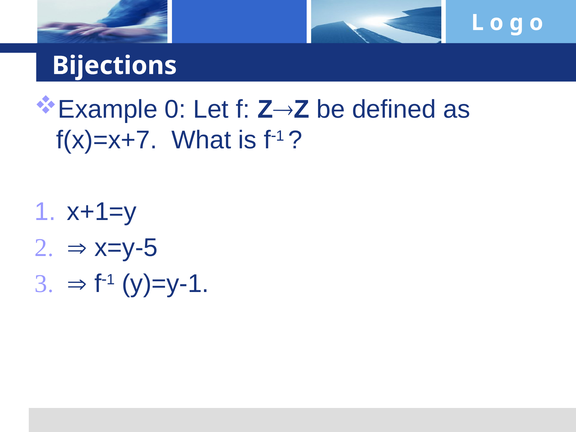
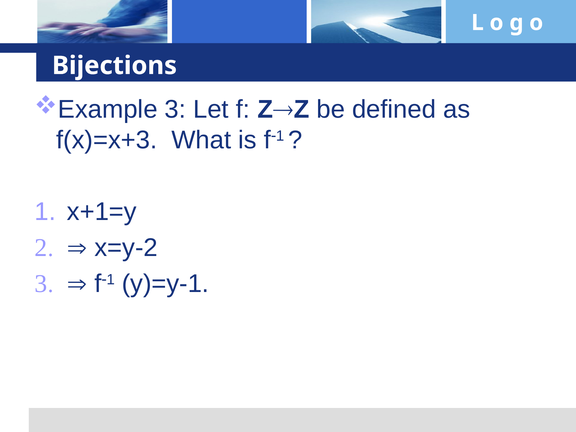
0: 0 -> 3 (175, 109)
f(x)=x+7: f(x)=x+7 -> f(x)=x+3 (107, 140)
x=y-5: x=y-5 -> x=y-2 (126, 248)
